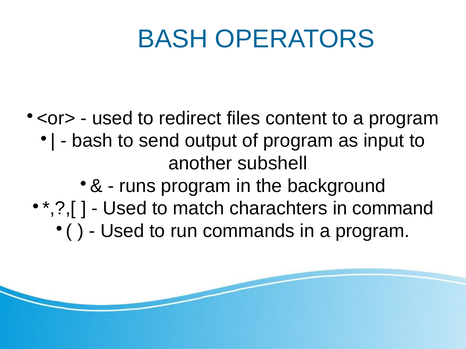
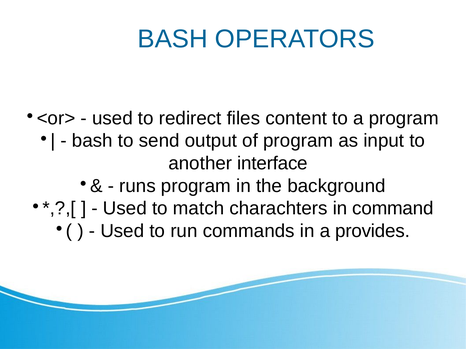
subshell: subshell -> interface (272, 164)
in a program: program -> provides (373, 231)
